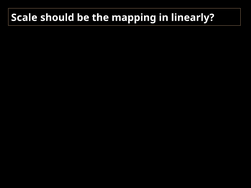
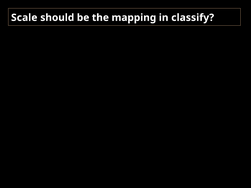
linearly: linearly -> classify (193, 18)
